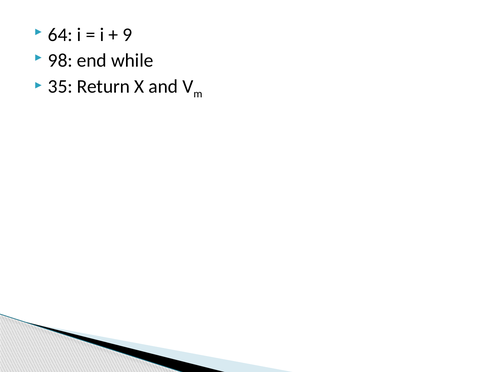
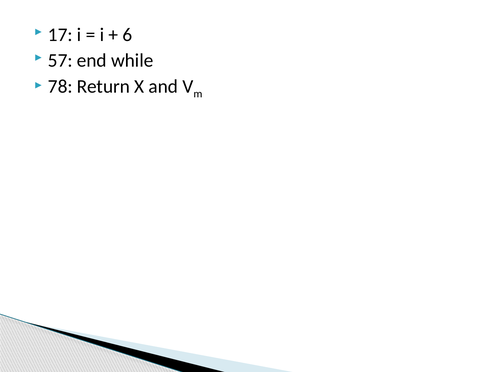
64: 64 -> 17 (60, 35)
9: 9 -> 6 (127, 35)
98: 98 -> 57 (60, 61)
35: 35 -> 78 (60, 86)
